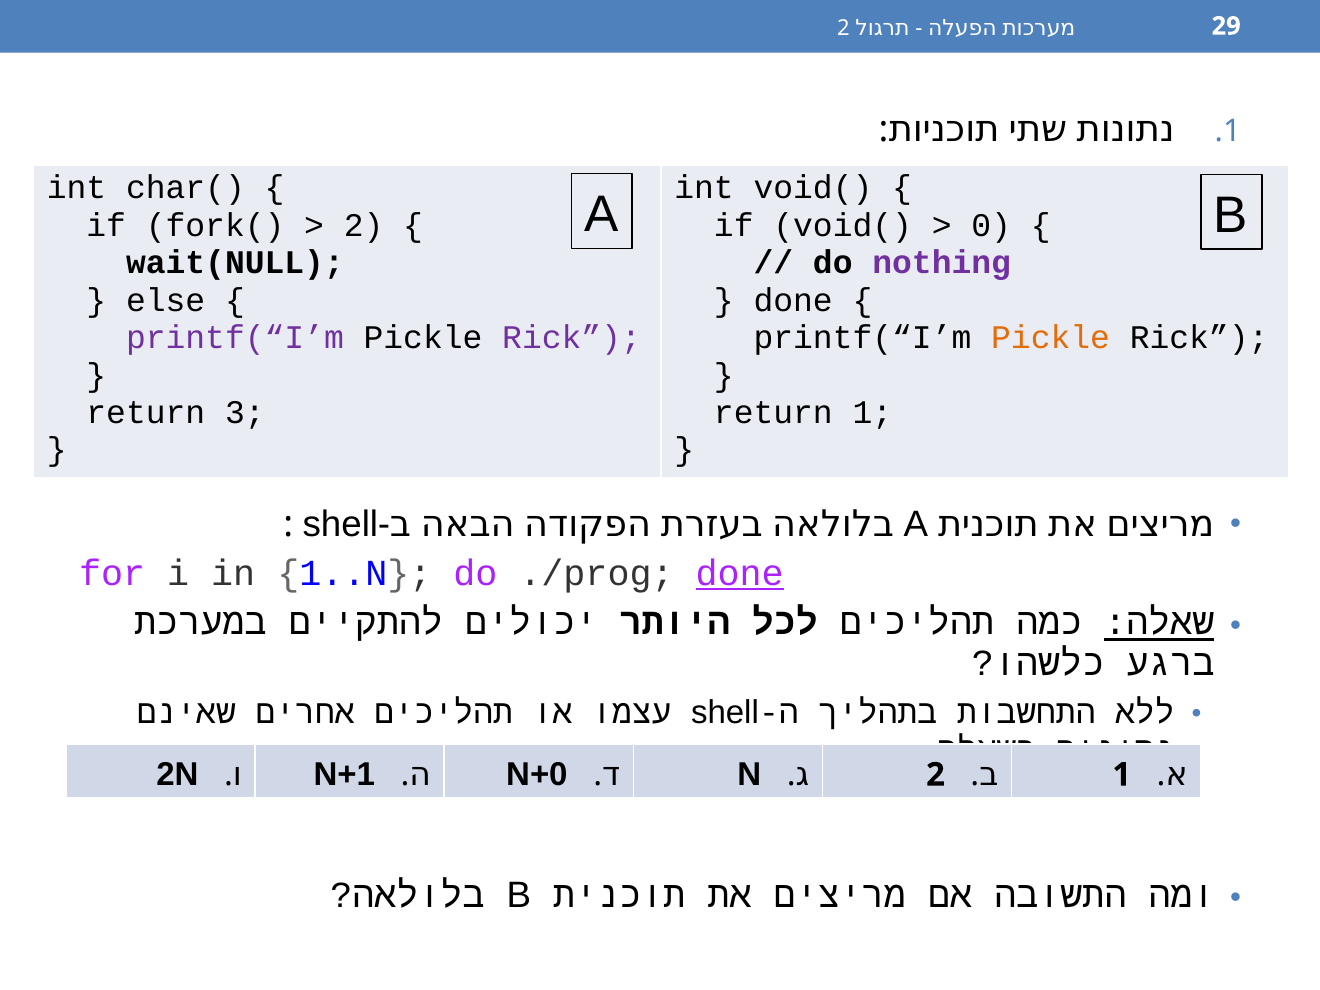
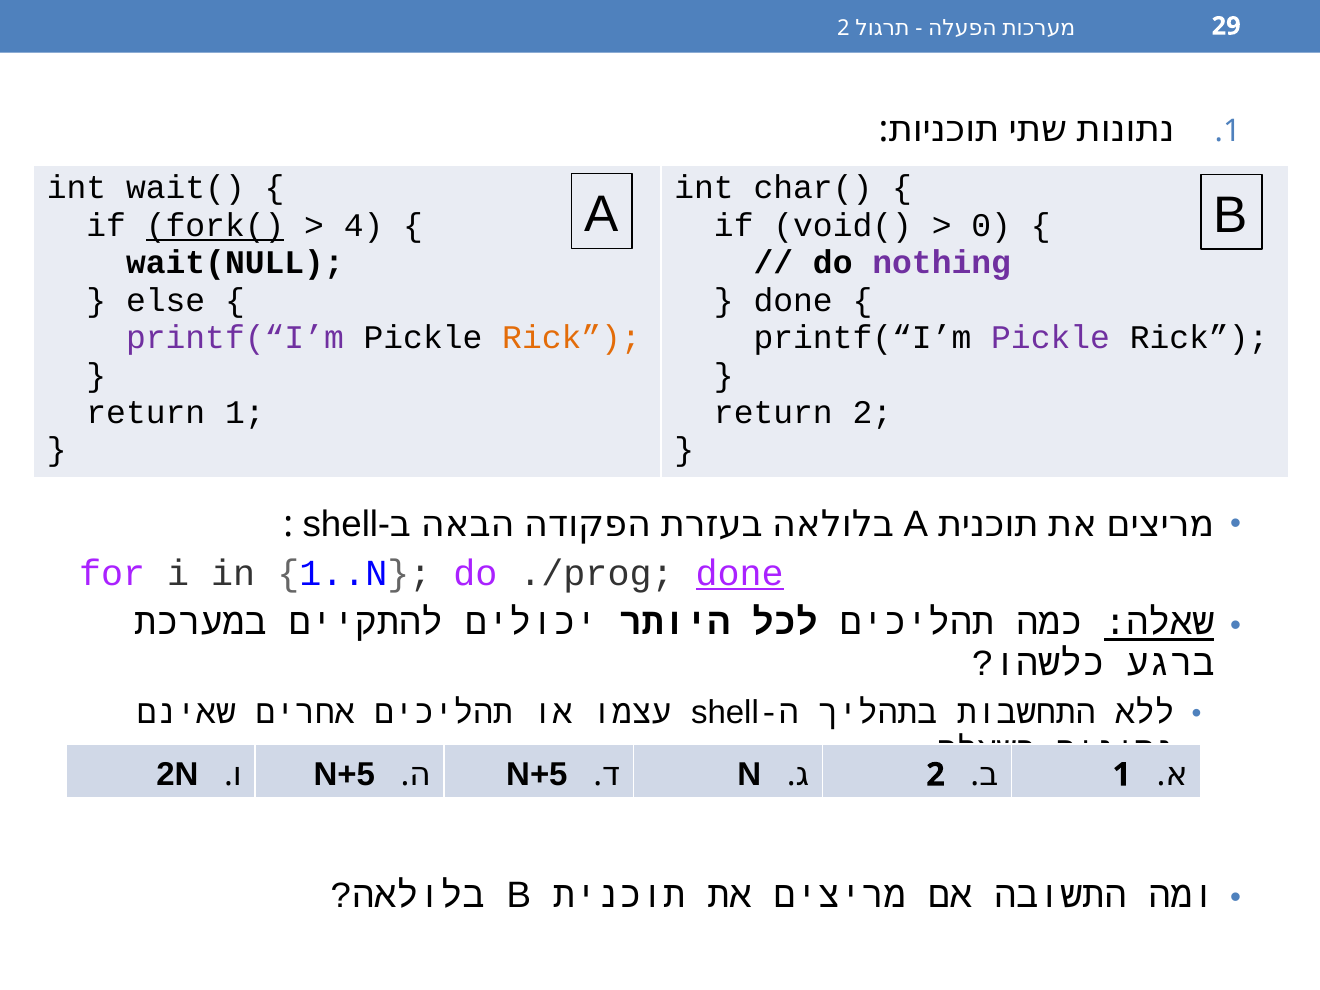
char(: char( -> wait( (185, 188)
int void(: void( -> char( (813, 188)
fork( underline: none -> present (215, 225)
2: 2 -> 4 (364, 225)
Rick colour: purple -> orange (572, 338)
Pickle colour: orange -> purple (1051, 338)
return 3: 3 -> 1 (245, 413)
return 1: 1 -> 2 (872, 413)
N+1: N+1 -> N+5 (344, 775)
N+0: N+0 -> N+5 (537, 775)
